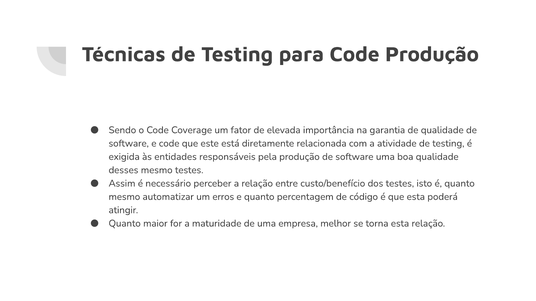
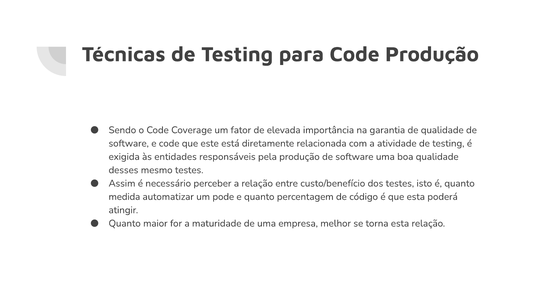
mesmo: mesmo -> medida (124, 197)
erros: erros -> pode (223, 197)
